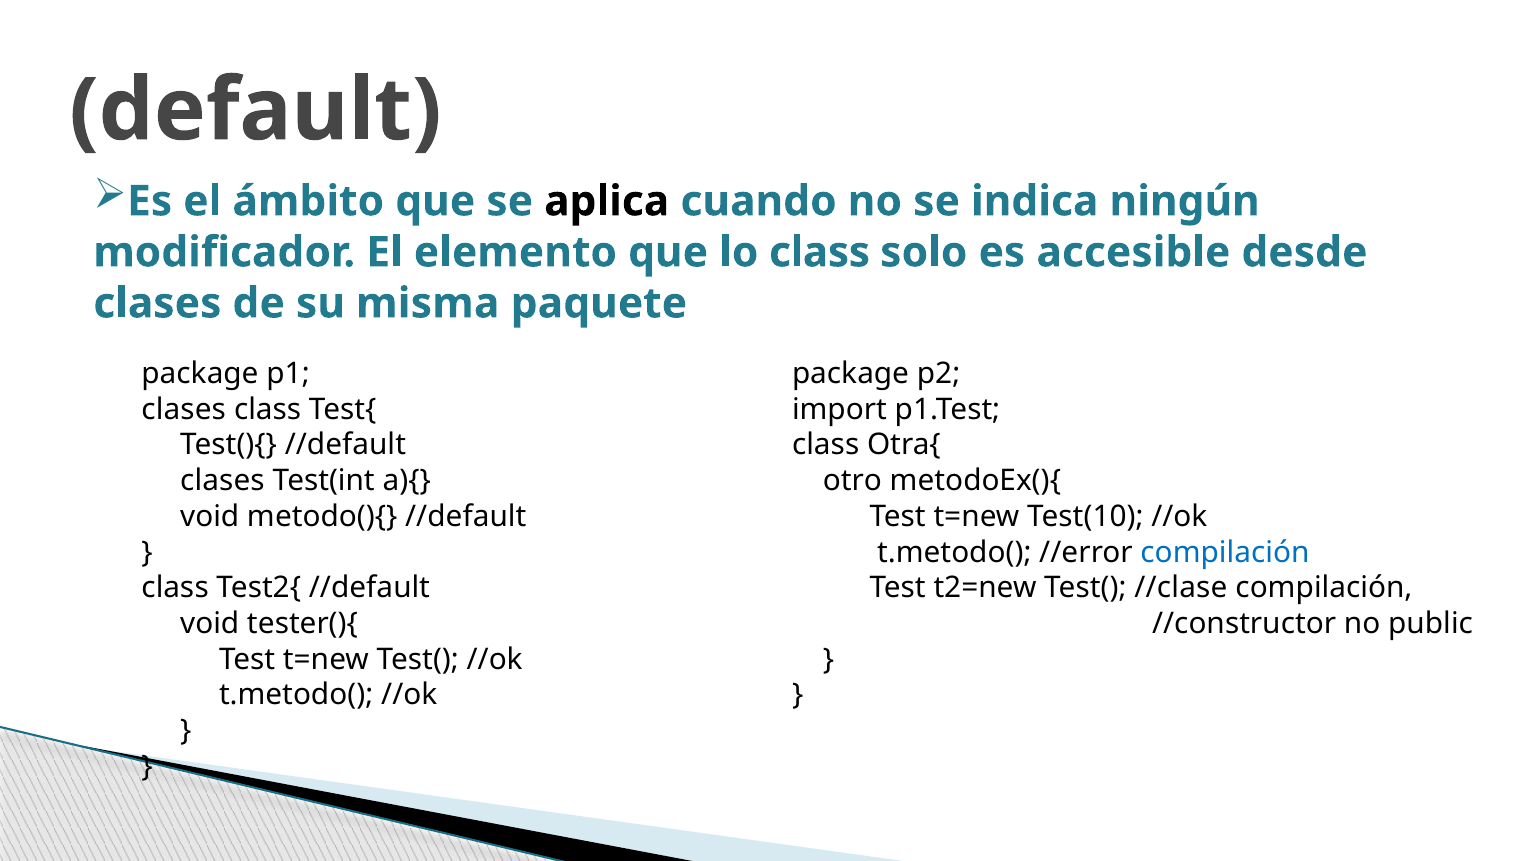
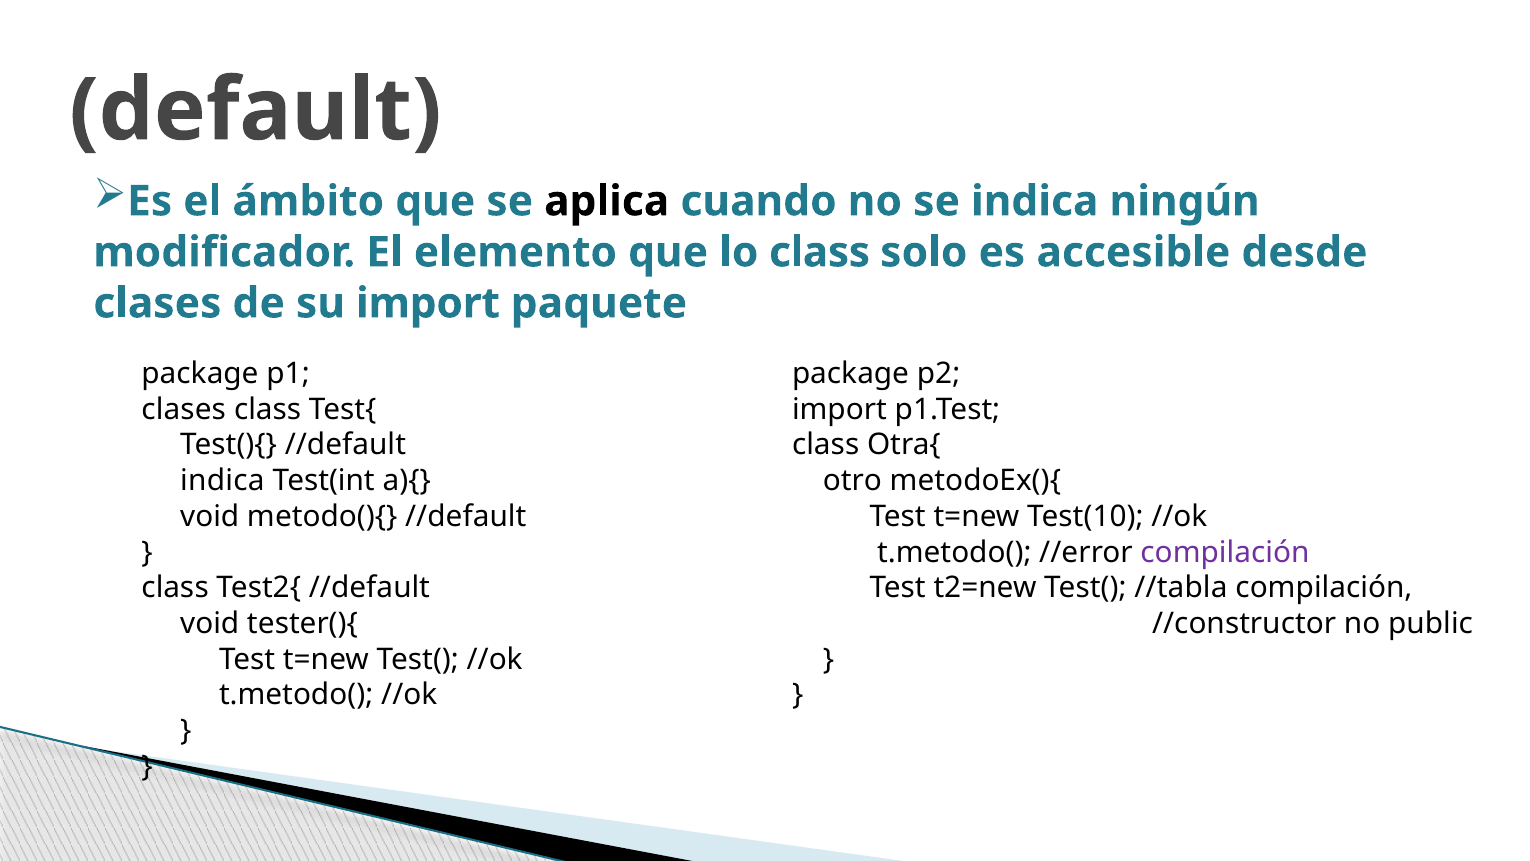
su misma: misma -> import (428, 303)
clases: clases -> indica (222, 481)
compilación colour: blue -> purple (1225, 552)
//clase: //clase -> //tabla (1181, 588)
